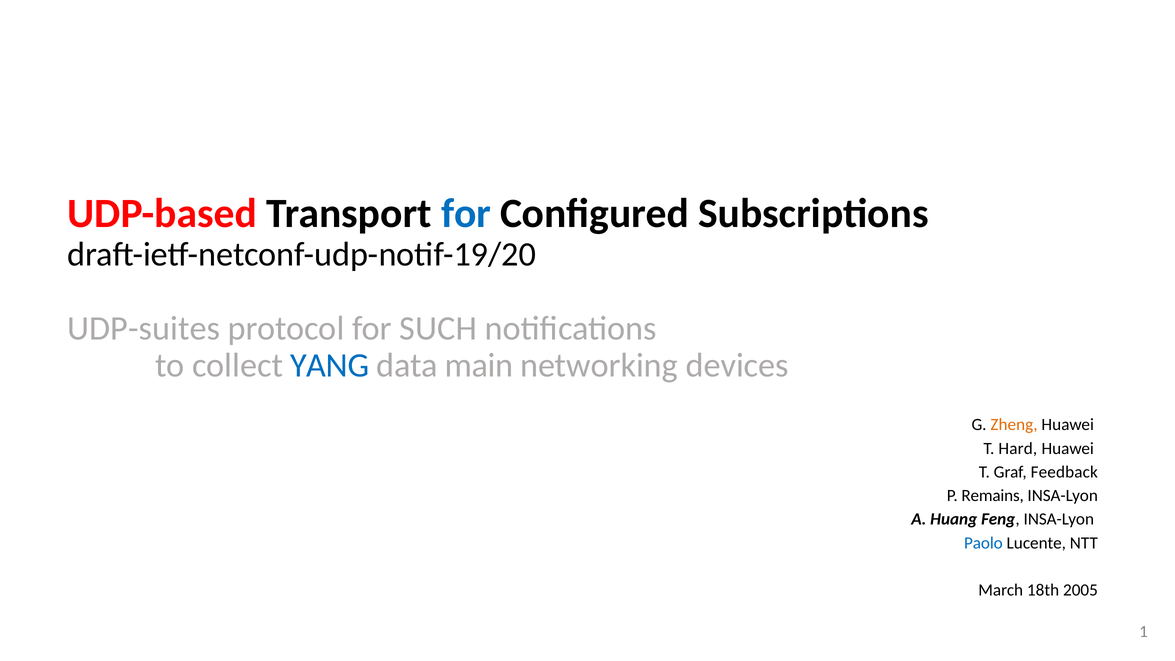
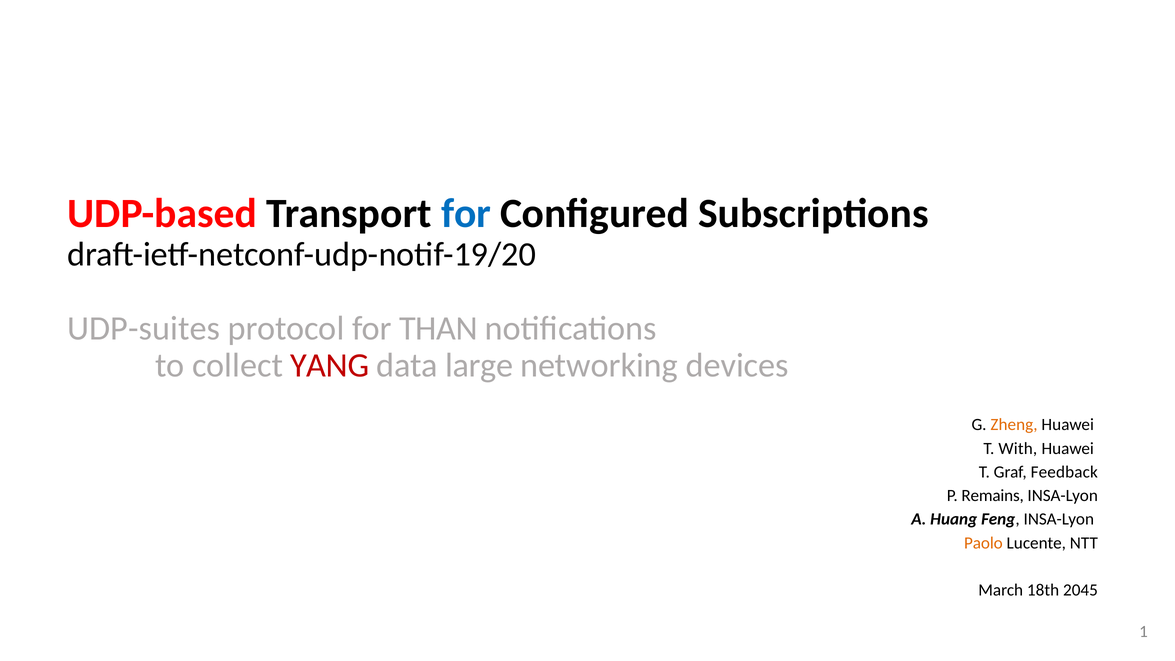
SUCH: SUCH -> THAN (439, 328)
YANG colour: blue -> red (330, 365)
main: main -> large (479, 365)
Hard: Hard -> With (1018, 448)
Paolo colour: blue -> orange (983, 543)
2005: 2005 -> 2045 (1080, 590)
